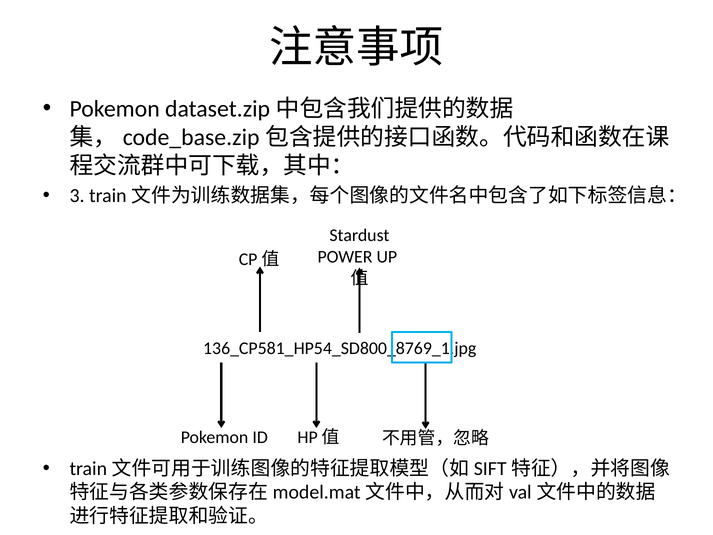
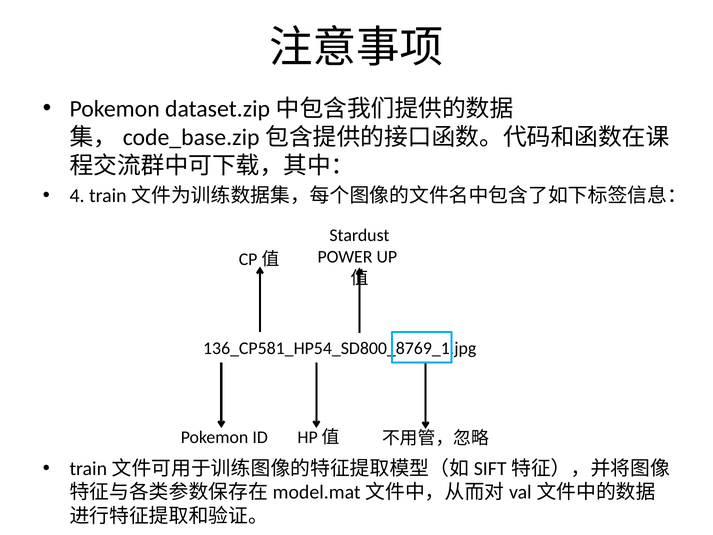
3: 3 -> 4 (77, 196)
